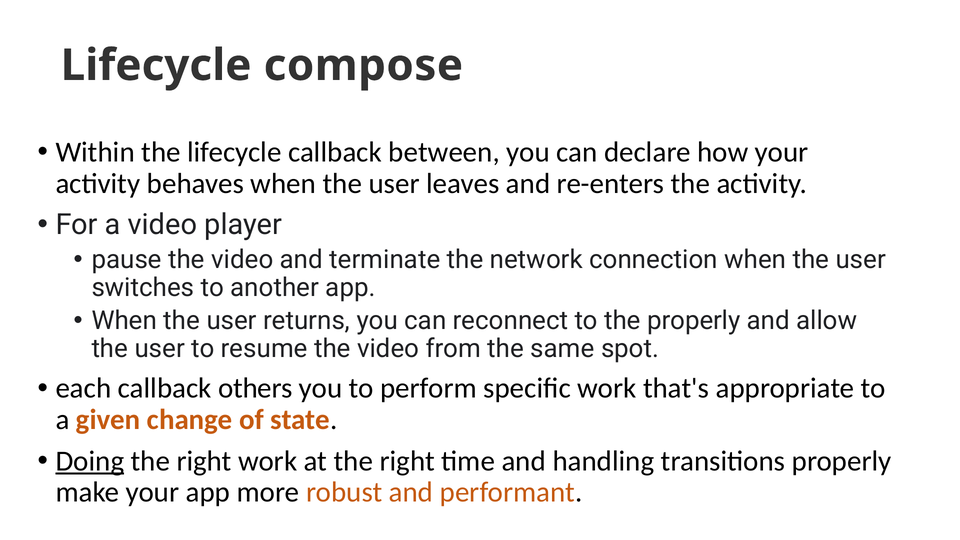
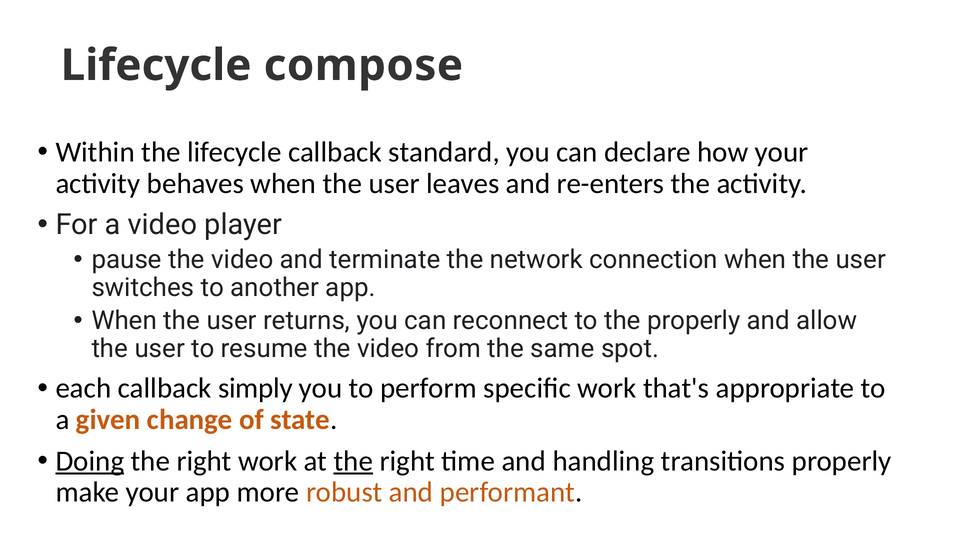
between: between -> standard (444, 152)
others: others -> simply (255, 388)
the underline: none -> present (353, 461)
